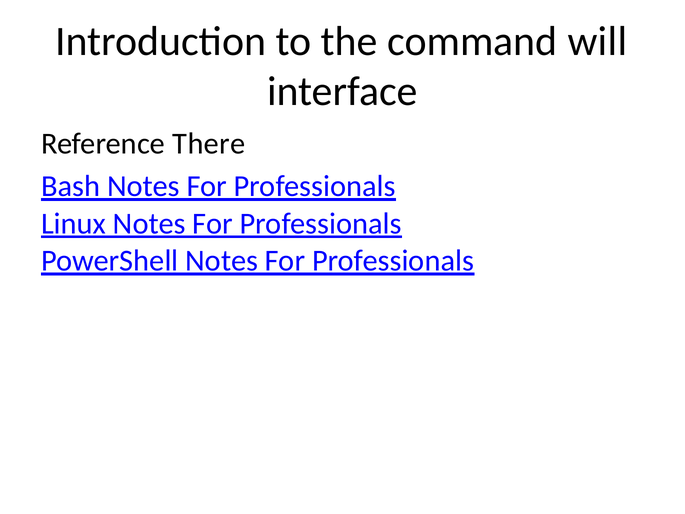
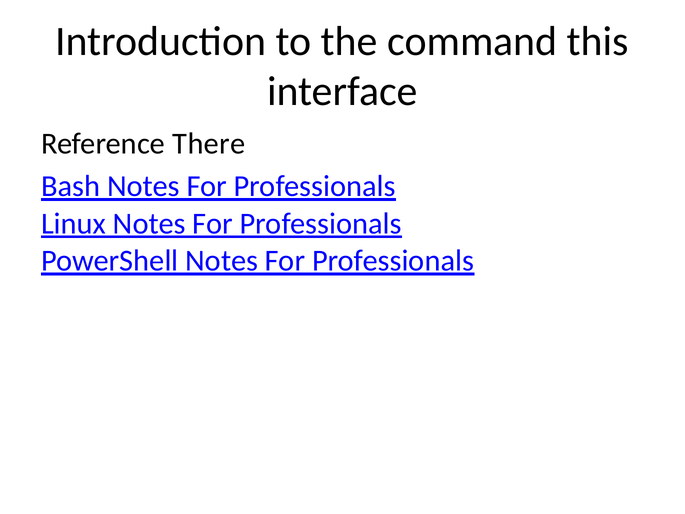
will: will -> this (598, 41)
